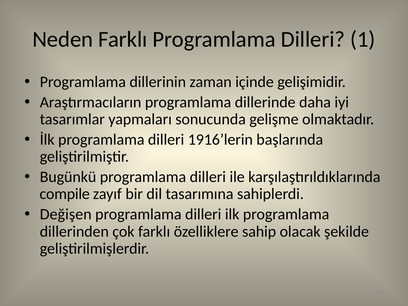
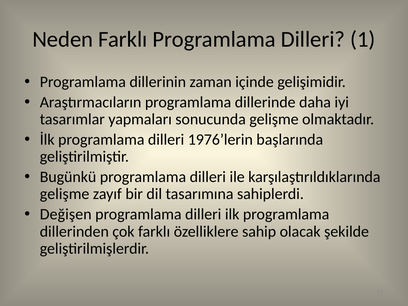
1916’lerin: 1916’lerin -> 1976’lerin (220, 140)
compile: compile -> gelişme (65, 194)
